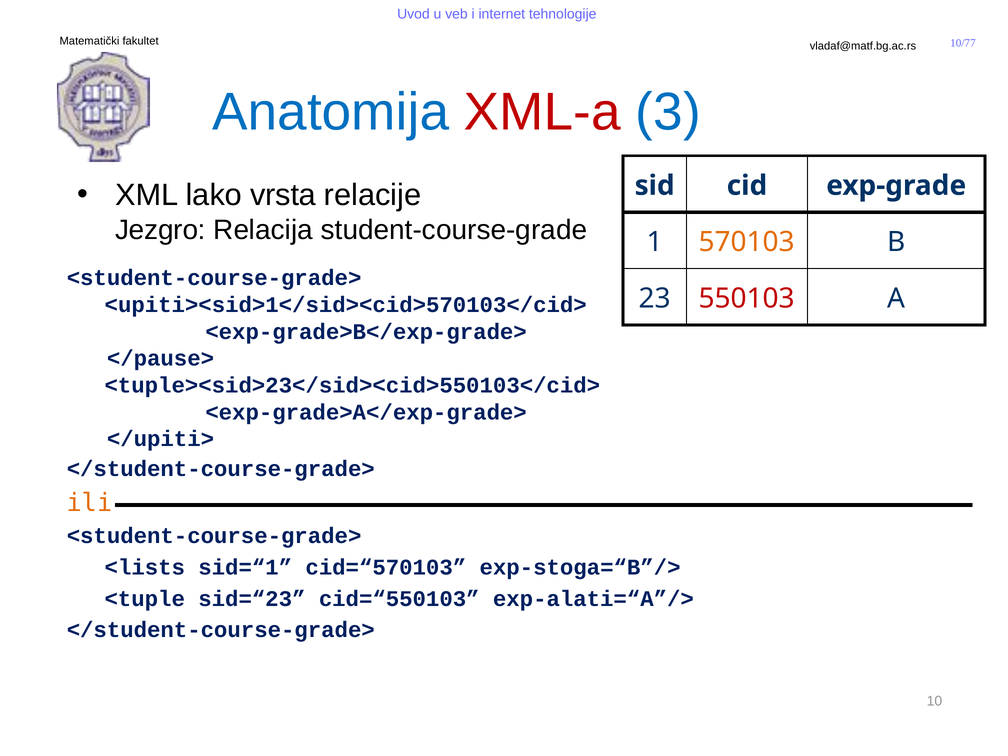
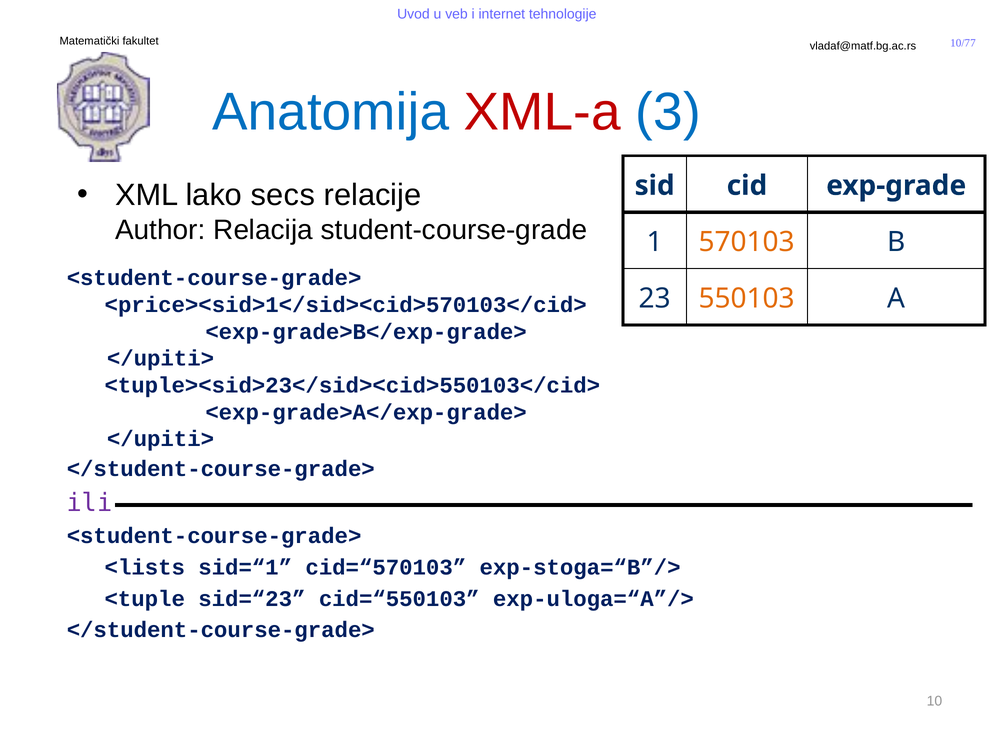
vrsta: vrsta -> secs (283, 195)
Jezgro: Jezgro -> Author (160, 230)
550103 colour: red -> orange (747, 298)
<upiti><sid>1</sid><cid>570103</cid>: <upiti><sid>1</sid><cid>570103</cid> -> <price><sid>1</sid><cid>570103</cid> (346, 305)
</pause>: </pause> -> </upiti> (161, 359)
ili colour: orange -> purple (90, 503)
exp-alati=“A”/>: exp-alati=“A”/> -> exp-uloga=“A”/> (593, 599)
